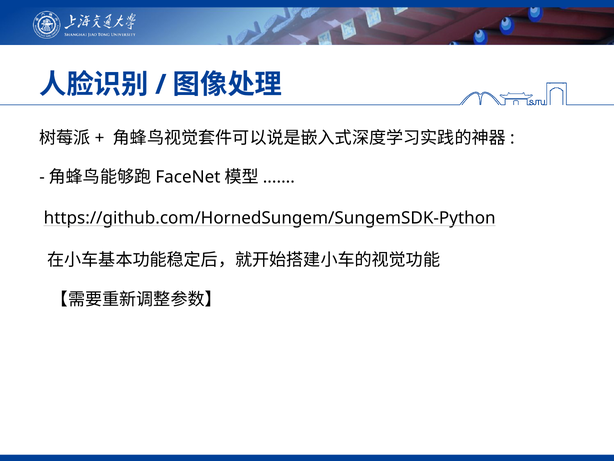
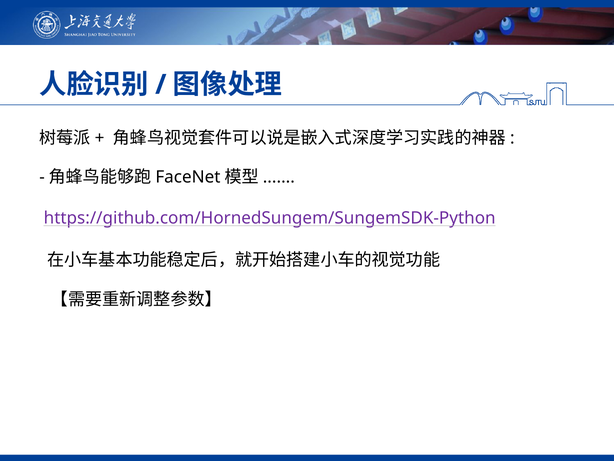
https://github.com/HornedSungem/SungemSDK-Python colour: black -> purple (270, 218)
